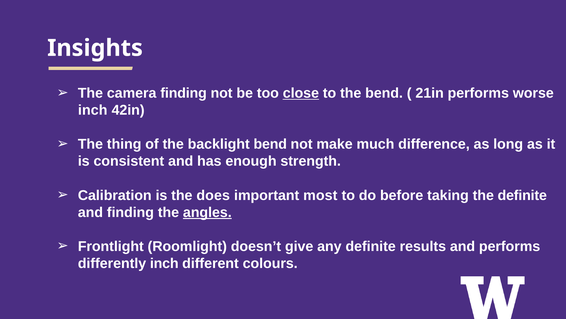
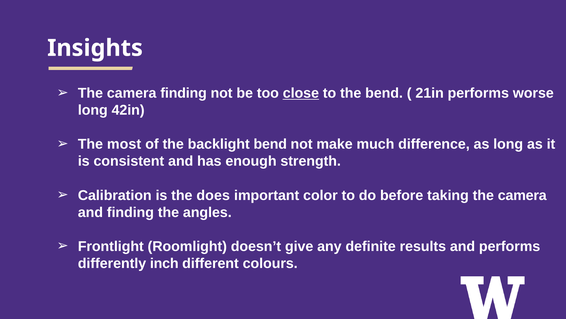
inch: inch -> long (93, 110)
thing: thing -> most (124, 144)
most: most -> color (320, 195)
taking the definite: definite -> camera (522, 195)
angles underline: present -> none (207, 212)
